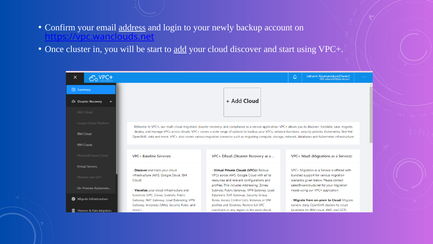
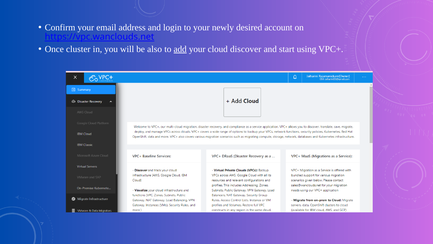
address underline: present -> none (132, 27)
backup: backup -> desired (249, 27)
be start: start -> also (155, 49)
